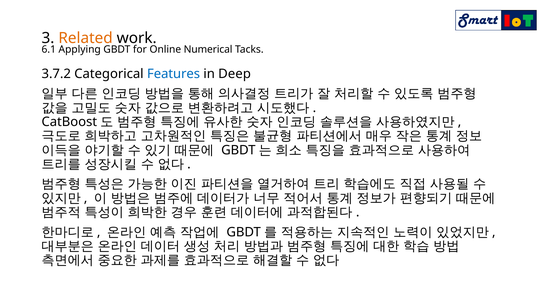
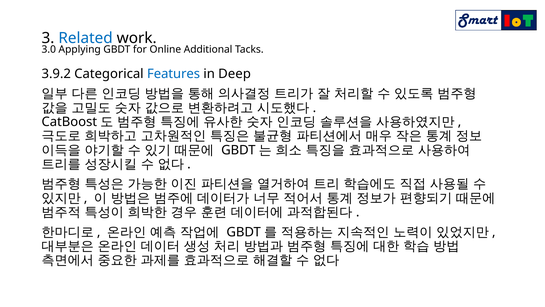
Related colour: orange -> blue (86, 38)
6.1: 6.1 -> 3.0 (49, 49)
Numerical: Numerical -> Additional (208, 49)
3.7.2: 3.7.2 -> 3.9.2 (56, 74)
